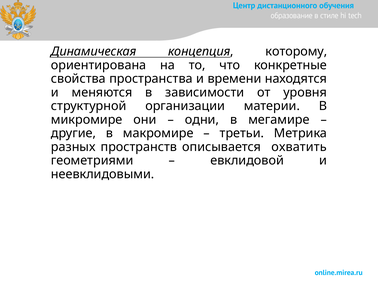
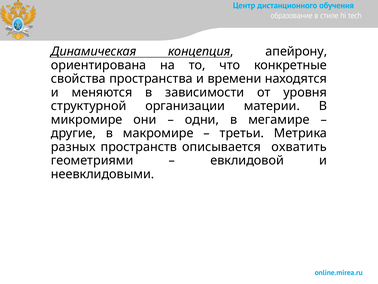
которому: которому -> апейрону (296, 51)
